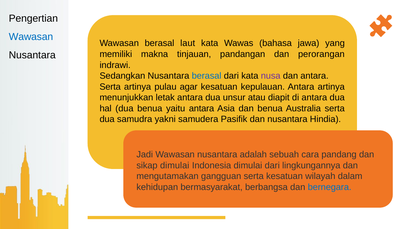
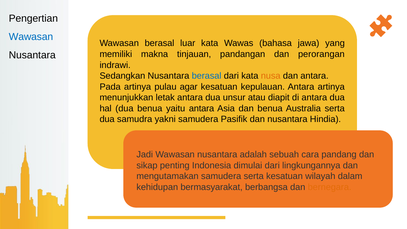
laut: laut -> luar (188, 43)
nusa colour: purple -> orange (271, 76)
Serta: Serta -> Pada (110, 87)
sikap dimulai: dimulai -> penting (175, 165)
mengutamakan gangguan: gangguan -> samudera (221, 176)
bernegara colour: blue -> orange (330, 187)
